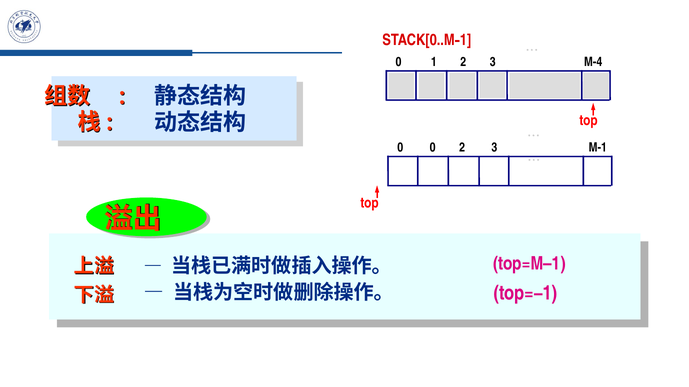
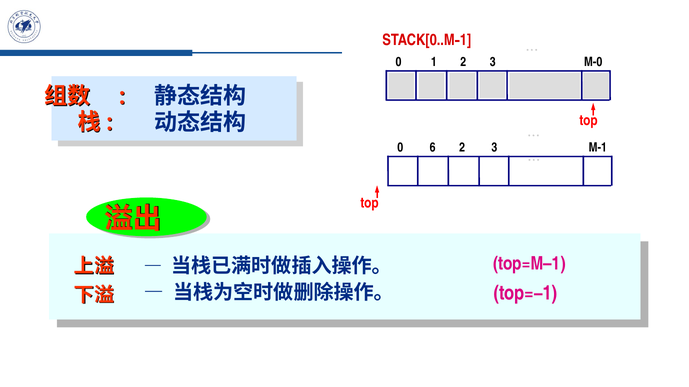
M-4: M-4 -> M-0 (593, 62)
0 0: 0 -> 6 (433, 148)
